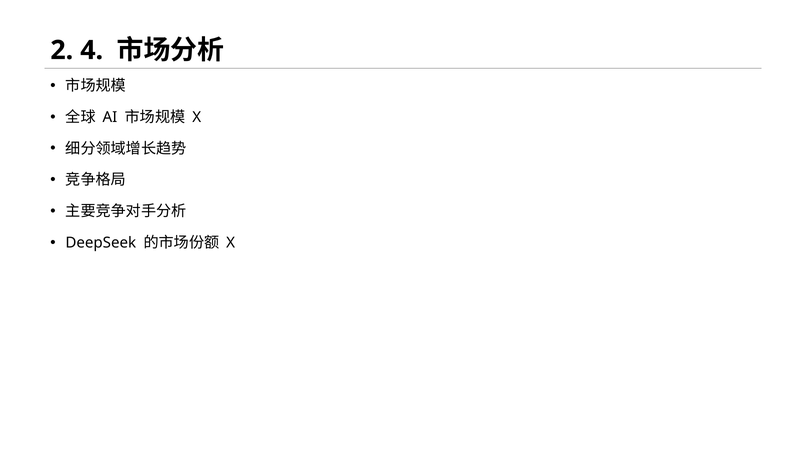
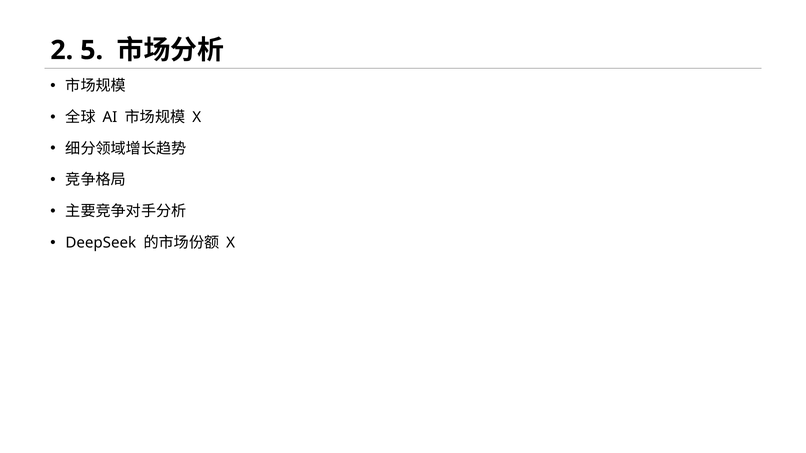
4: 4 -> 5 (92, 50)
